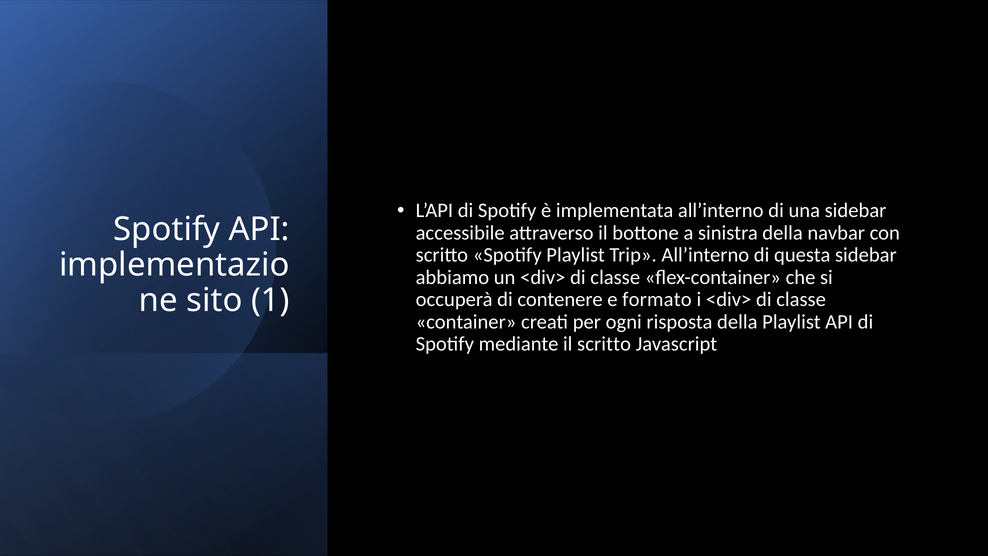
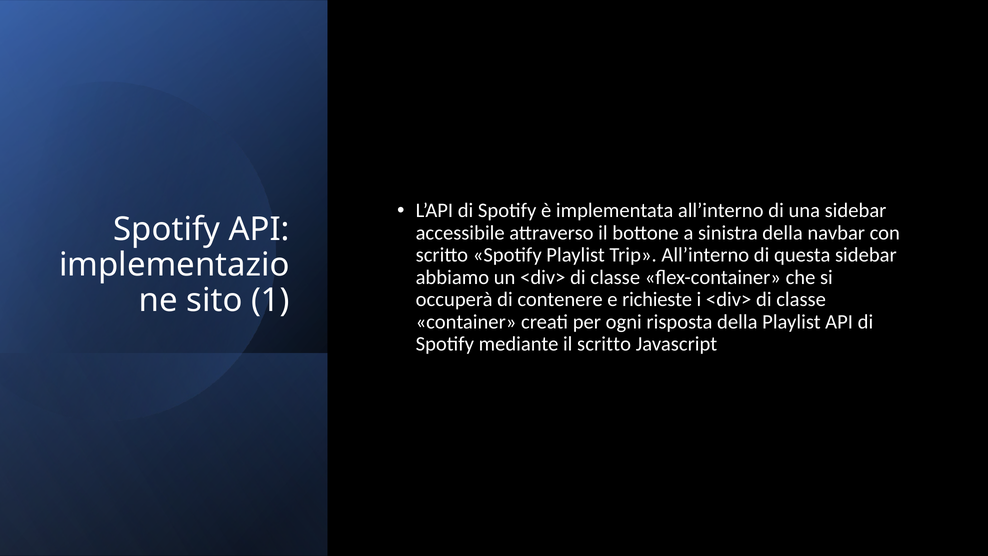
formato: formato -> richieste (657, 299)
